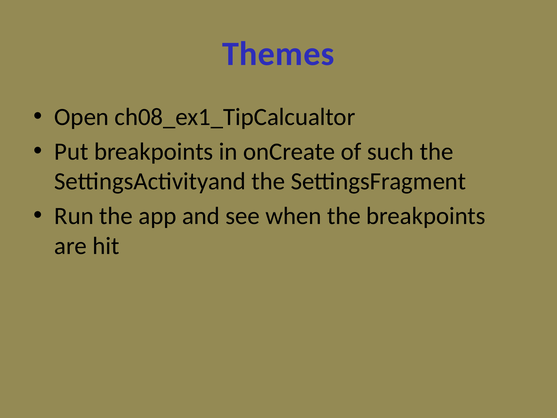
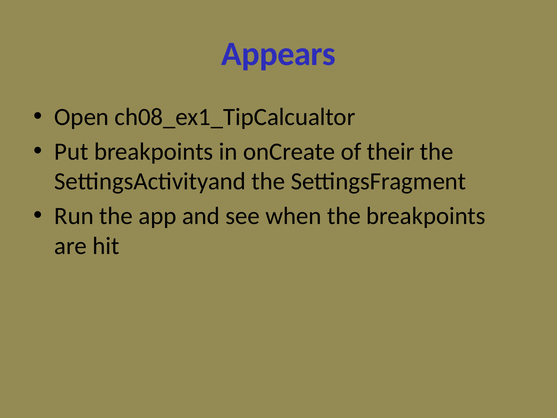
Themes: Themes -> Appears (279, 54)
such: such -> their (391, 152)
